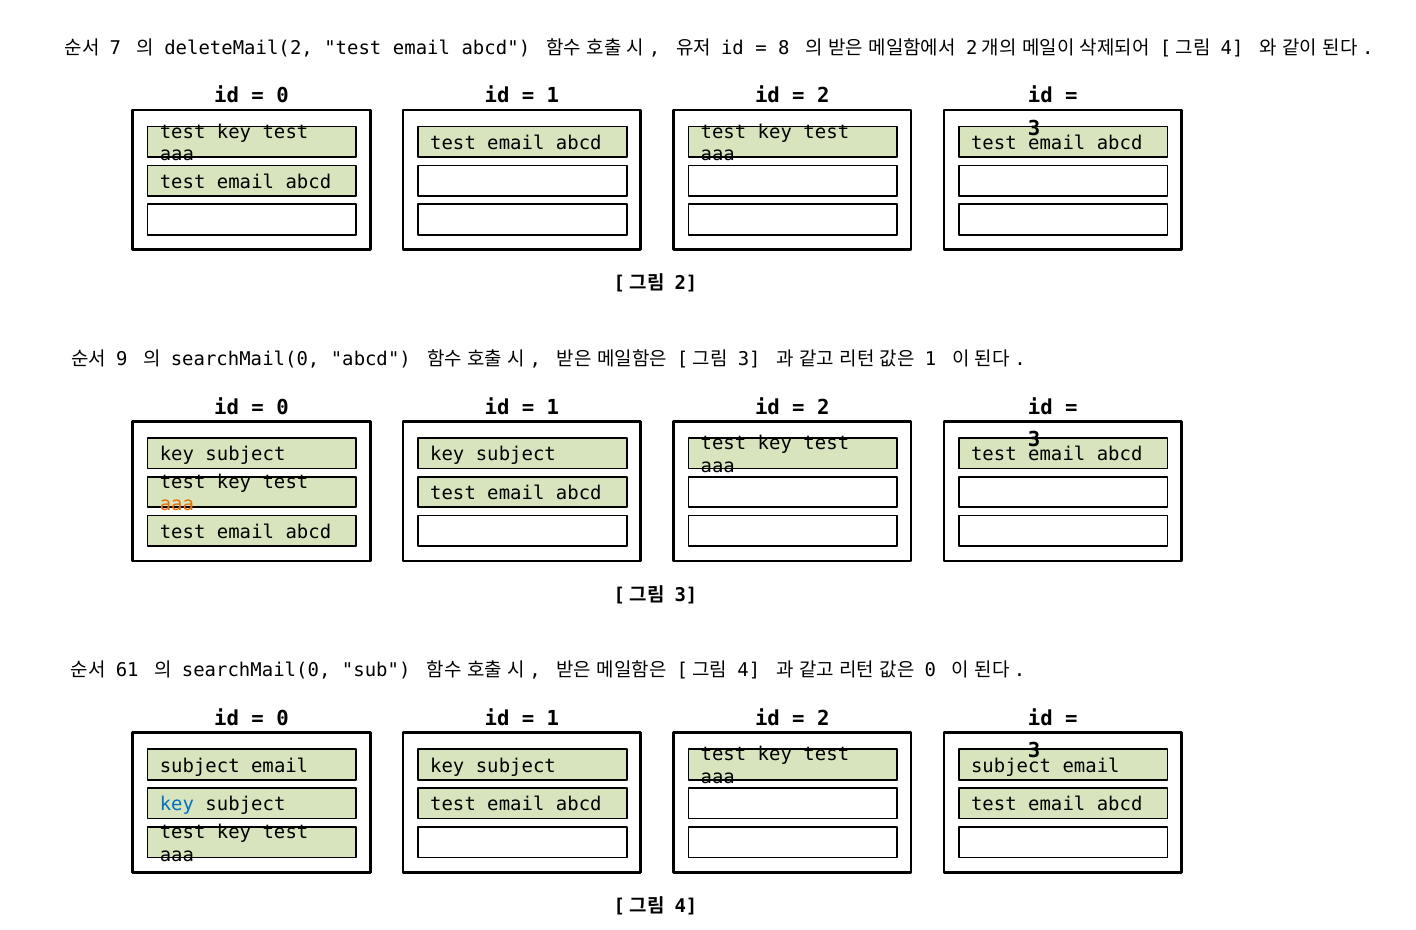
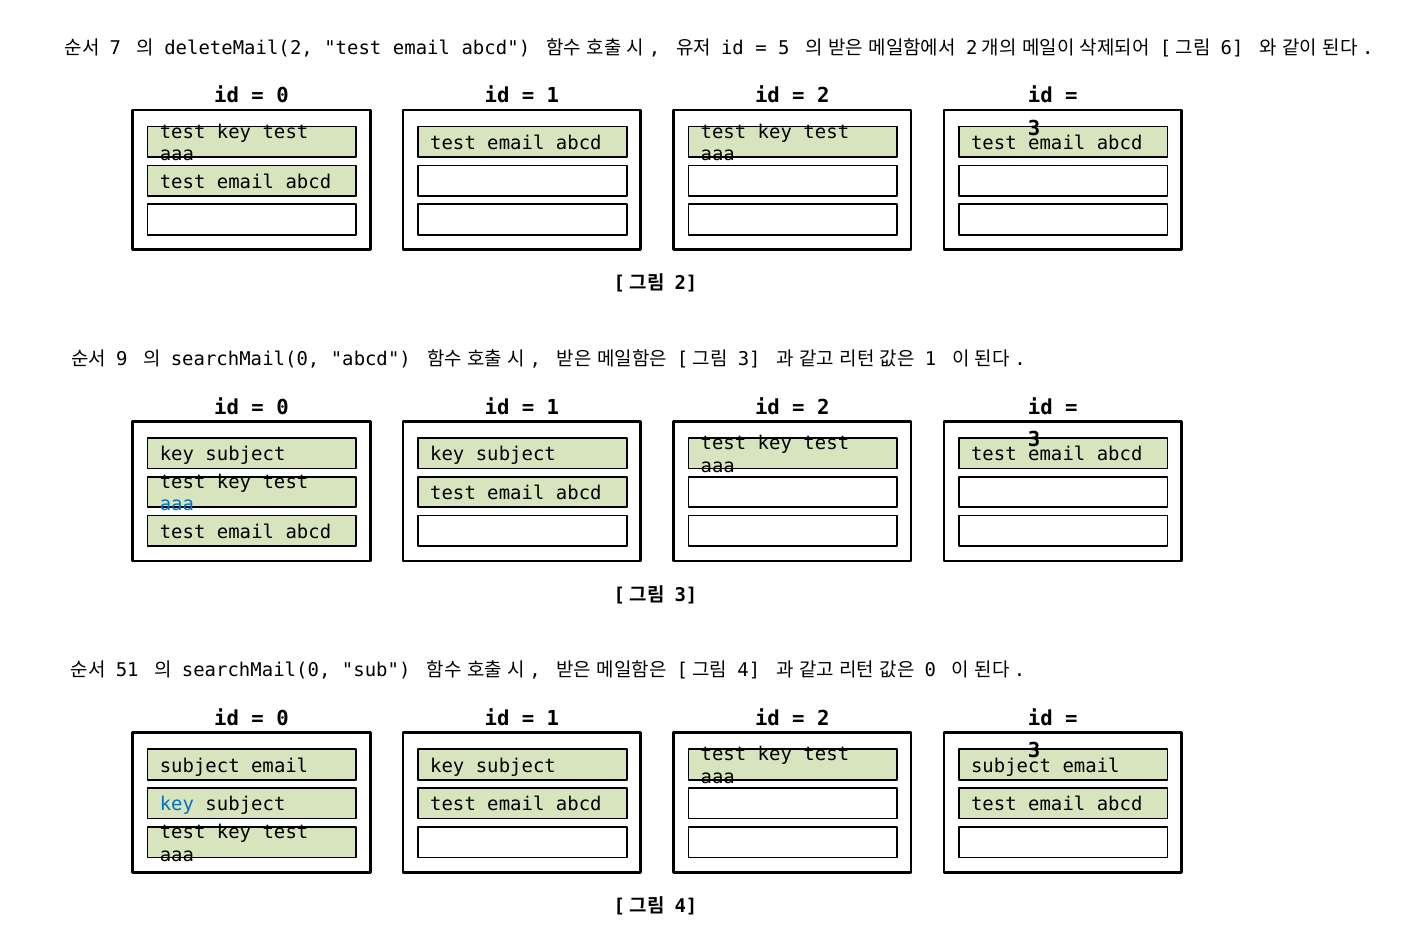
8: 8 -> 5 (784, 48)
4: 4 -> 6 (1232, 48)
aaa colour: orange -> blue (177, 505)
61: 61 -> 51 (127, 670)
